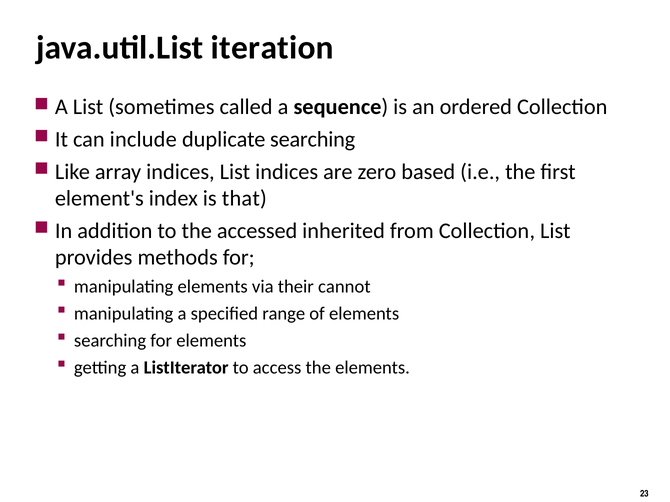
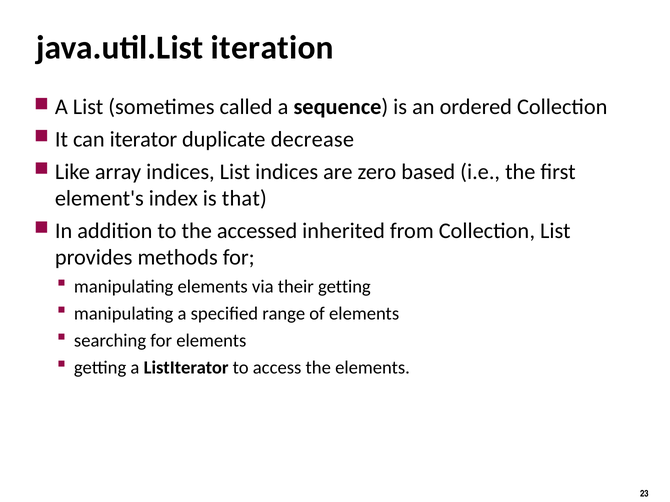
include: include -> iterator (143, 139)
duplicate searching: searching -> decrease (312, 139)
their cannot: cannot -> getting (344, 287)
